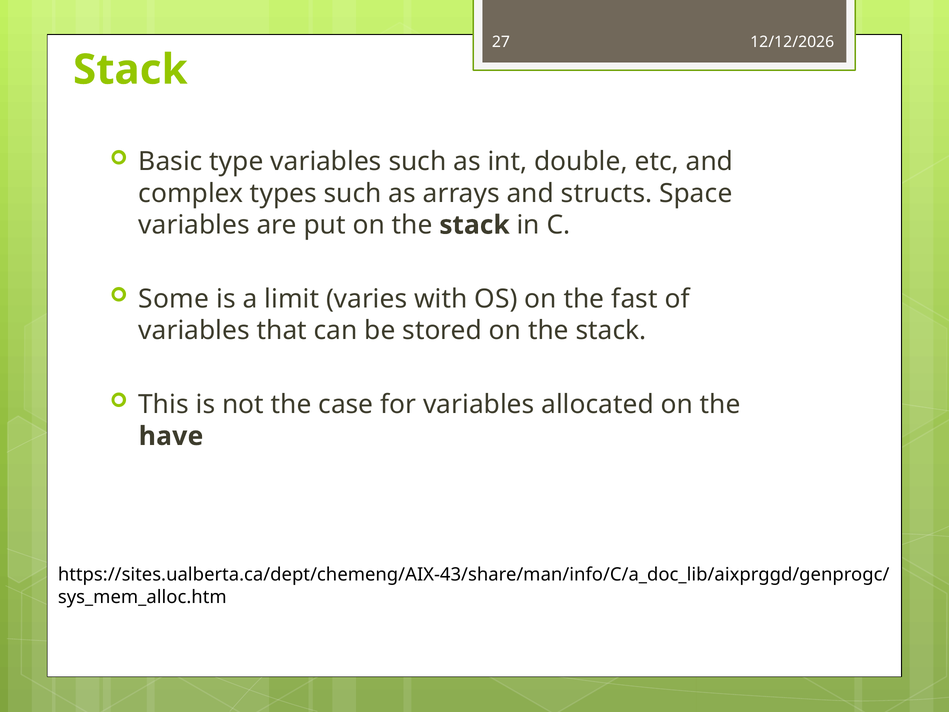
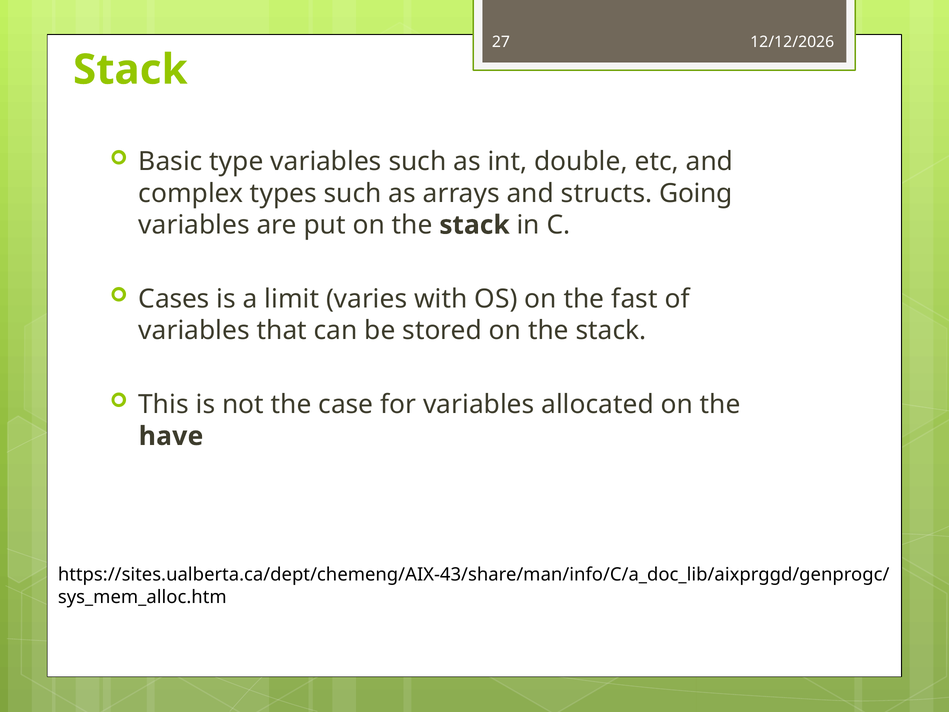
Space: Space -> Going (696, 193)
Some: Some -> Cases (174, 299)
